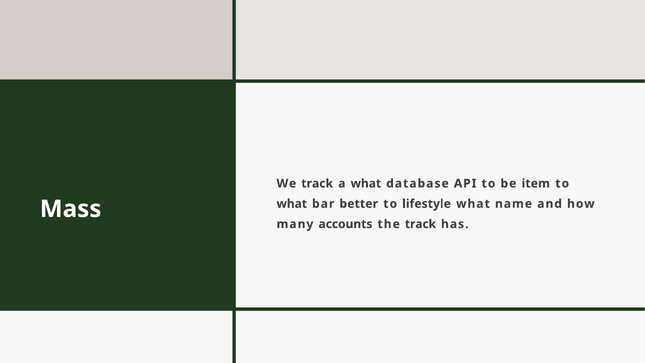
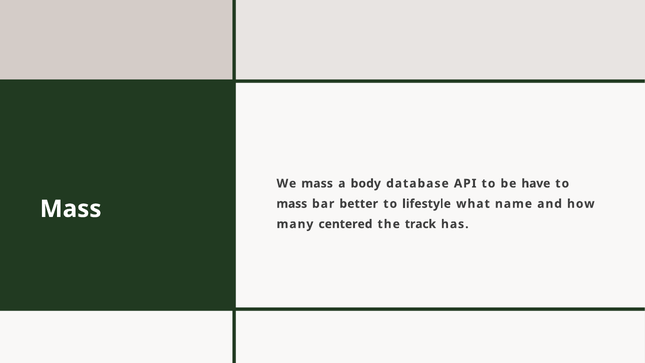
We track: track -> mass (317, 183)
a what: what -> body (366, 183)
item: item -> have (536, 183)
what: what -> mass (292, 204)
accounts: accounts -> centered (345, 224)
